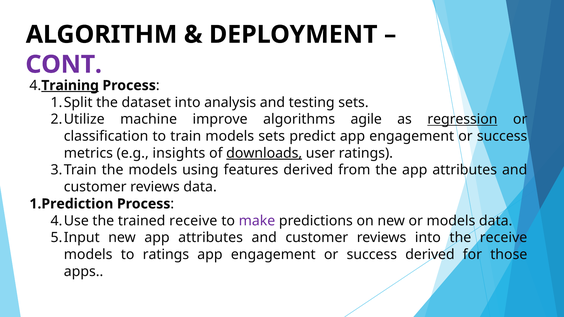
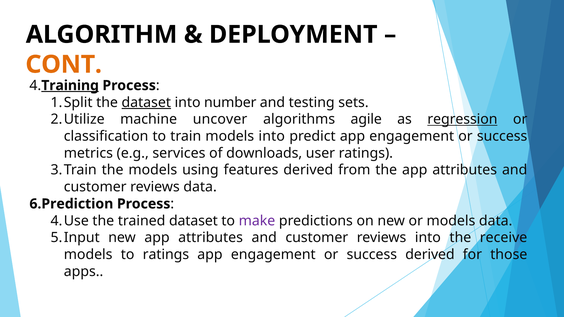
CONT colour: purple -> orange (64, 65)
dataset underline: none -> present (146, 102)
analysis: analysis -> number (230, 102)
improve: improve -> uncover (220, 119)
models sets: sets -> into (272, 136)
insights: insights -> services (179, 153)
downloads underline: present -> none (264, 153)
1.Prediction: 1.Prediction -> 6.Prediction (71, 204)
trained receive: receive -> dataset (193, 221)
